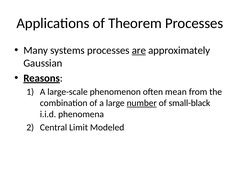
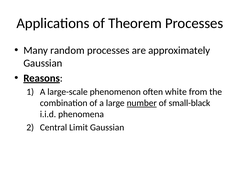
systems: systems -> random (67, 50)
are underline: present -> none (139, 50)
mean: mean -> white (176, 92)
Limit Modeled: Modeled -> Gaussian (107, 127)
